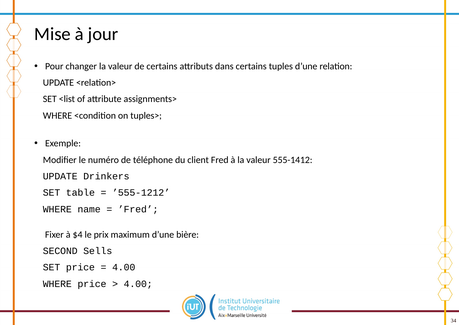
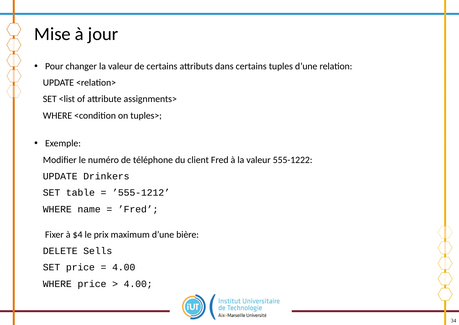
555-1412: 555-1412 -> 555-1222 (293, 160)
SECOND: SECOND -> DELETE (60, 251)
